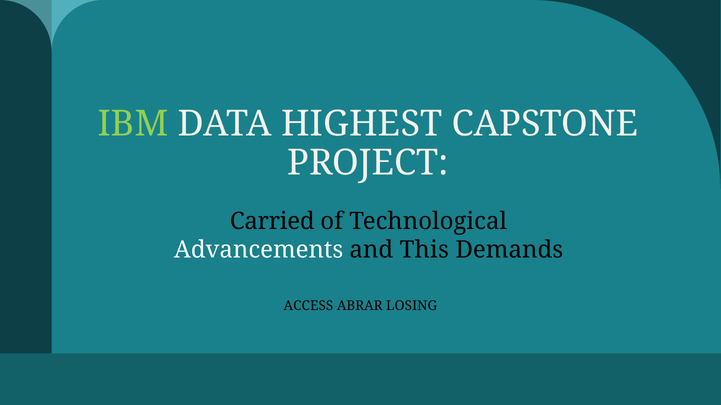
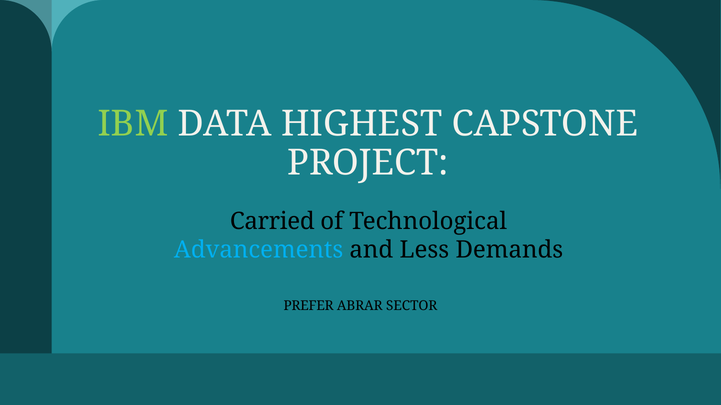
Advancements colour: white -> light blue (259, 250)
This: This -> Less (424, 250)
ACCESS: ACCESS -> PREFER (309, 306)
LOSING: LOSING -> SECTOR (412, 306)
